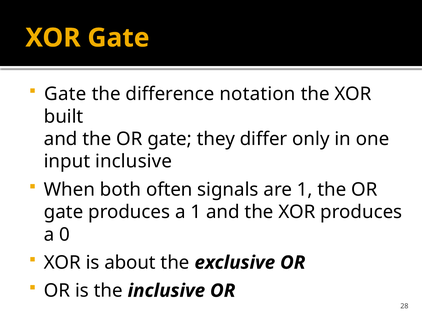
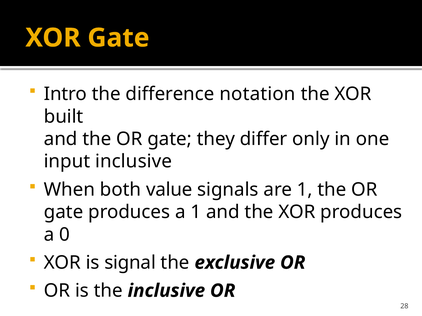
Gate: Gate -> Intro (65, 94)
often: often -> value (169, 190)
about: about -> signal (130, 263)
